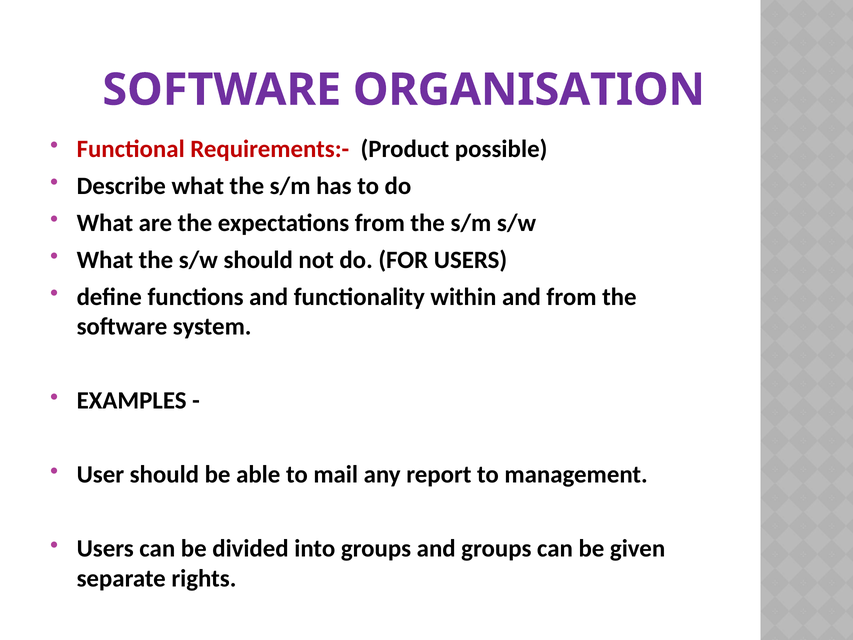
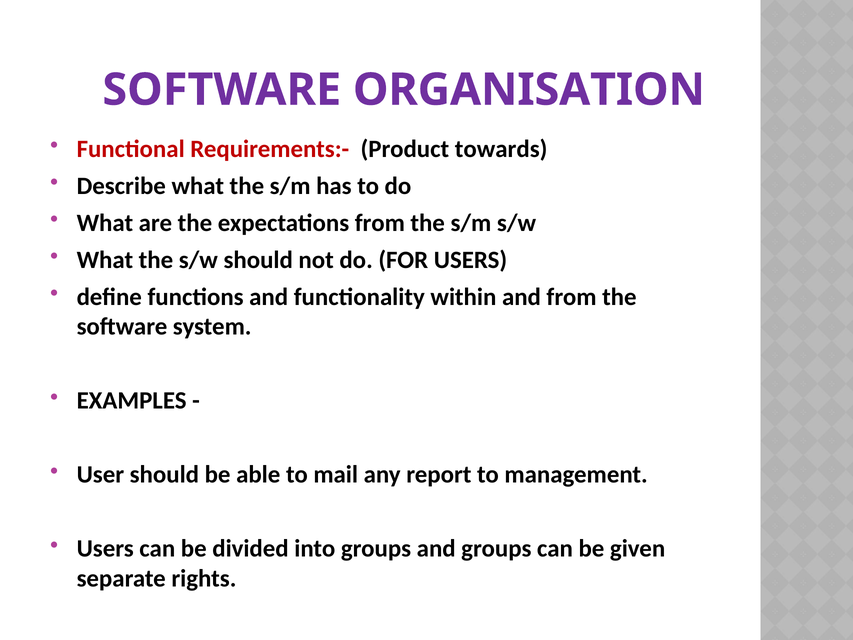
possible: possible -> towards (501, 149)
